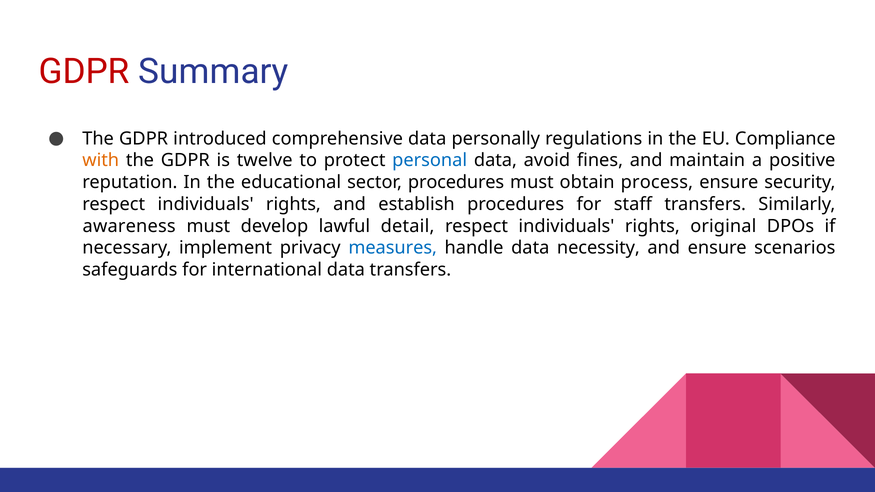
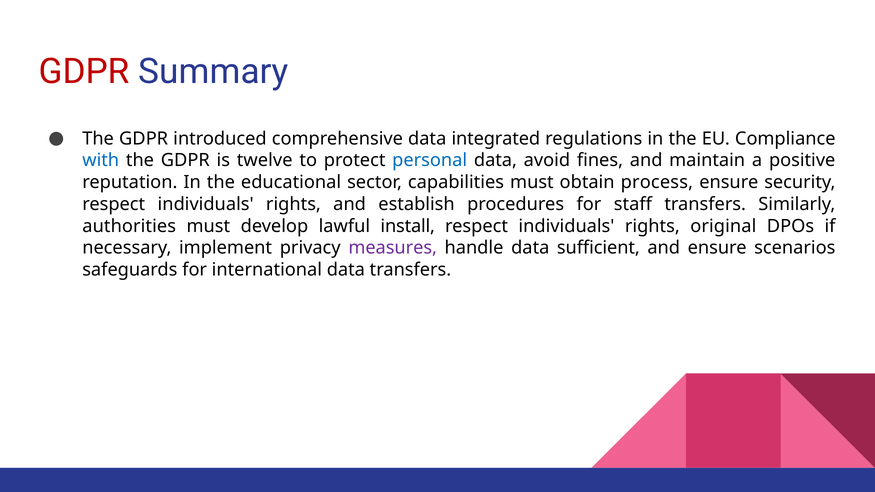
personally: personally -> integrated (496, 139)
with colour: orange -> blue (101, 161)
sector procedures: procedures -> capabilities (456, 182)
awareness: awareness -> authorities (129, 226)
detail: detail -> install (408, 226)
measures colour: blue -> purple (393, 248)
necessity: necessity -> sufficient (598, 248)
